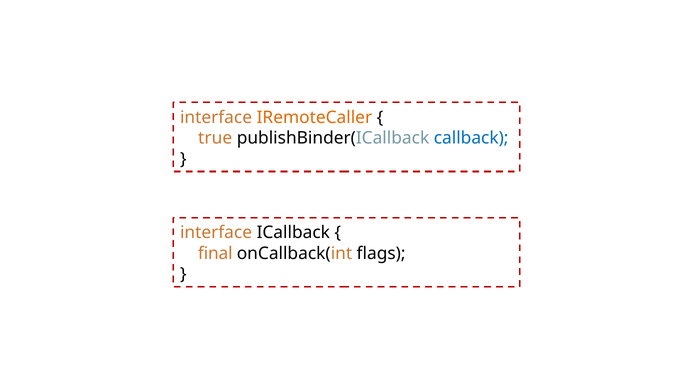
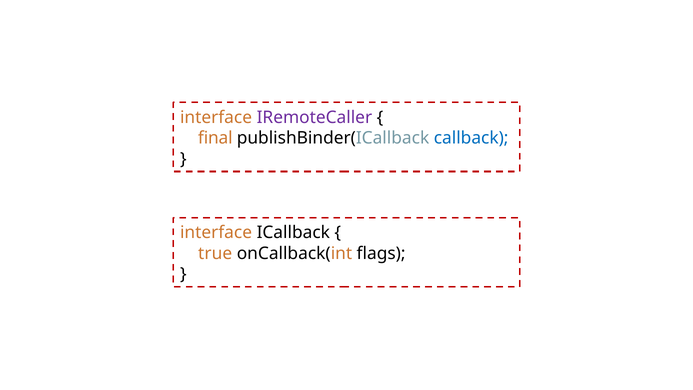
IRemoteCaller colour: orange -> purple (314, 117)
true: true -> final (215, 138)
final: final -> true (215, 253)
